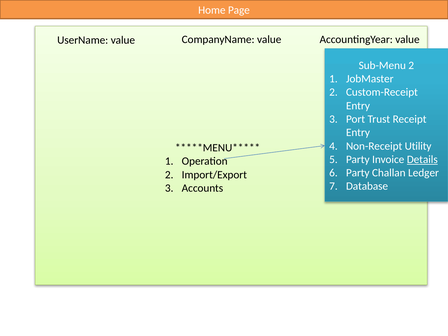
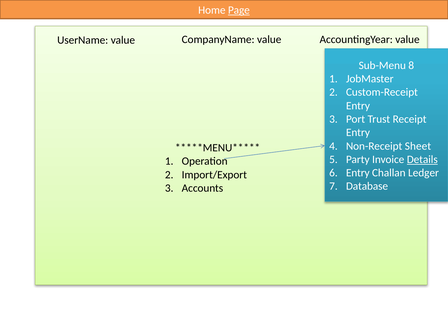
Page underline: none -> present (239, 10)
Sub-Menu 2: 2 -> 8 (411, 65)
Utility: Utility -> Sheet (418, 146)
Party: Party -> Entry (358, 173)
